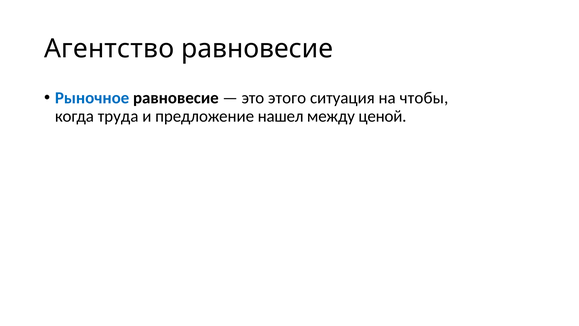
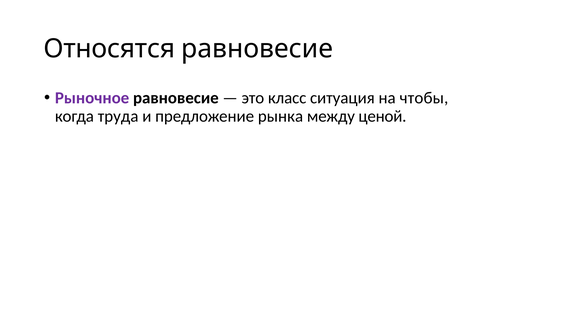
Агентство: Агентство -> Относятся (109, 49)
Рыночное colour: blue -> purple (92, 98)
этого: этого -> класс (287, 98)
нашел: нашел -> рынка (280, 116)
